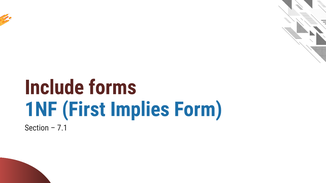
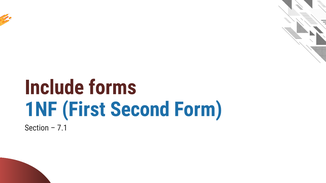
Implies: Implies -> Second (140, 110)
